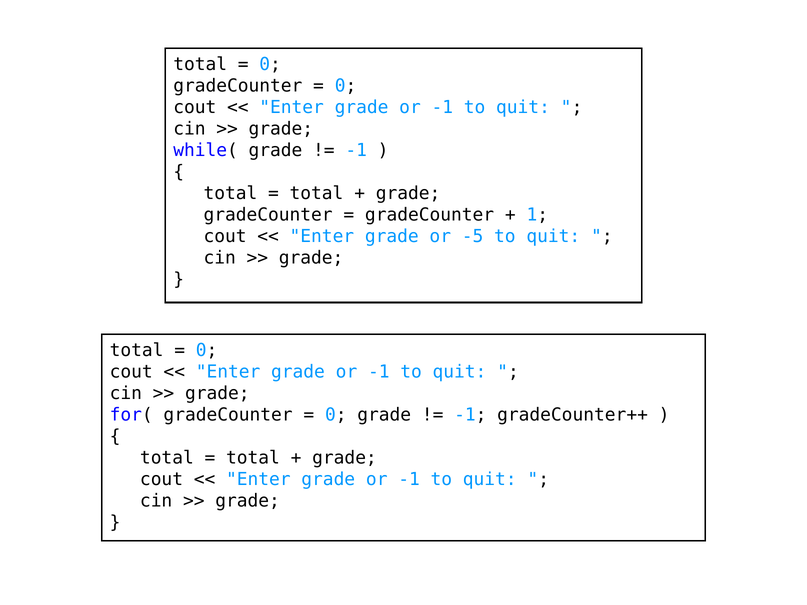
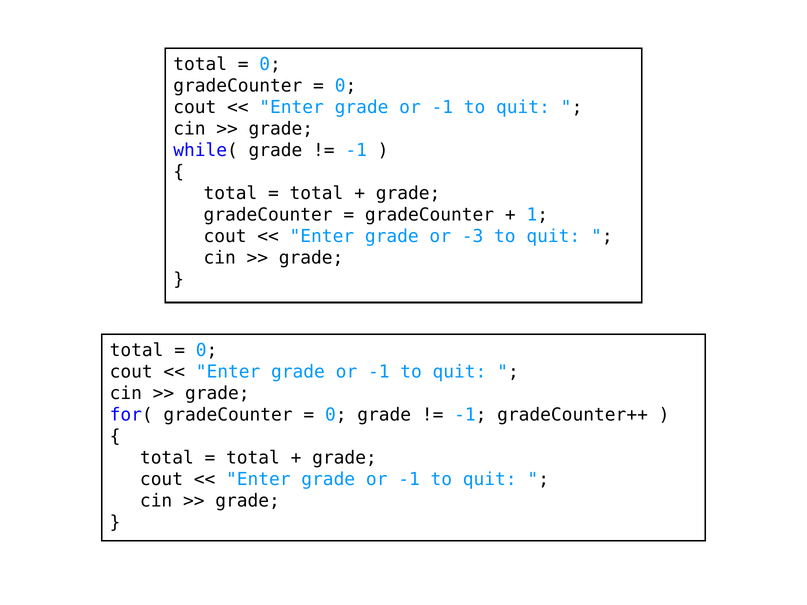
-5: -5 -> -3 (473, 237)
